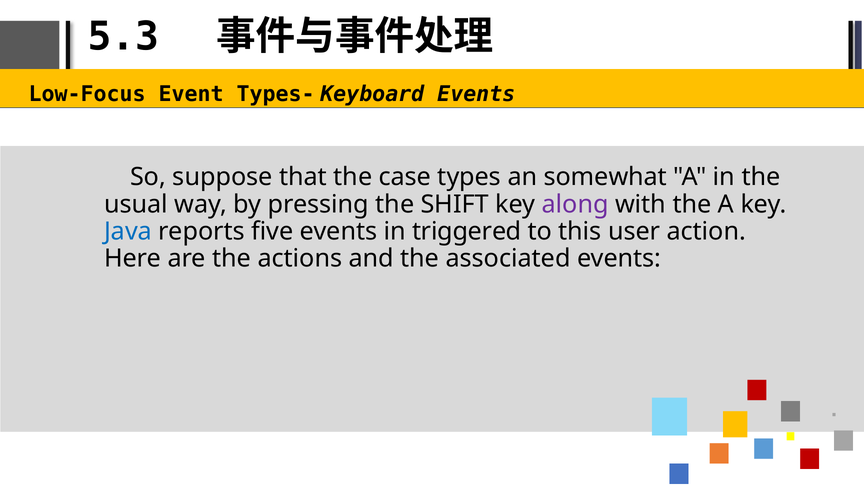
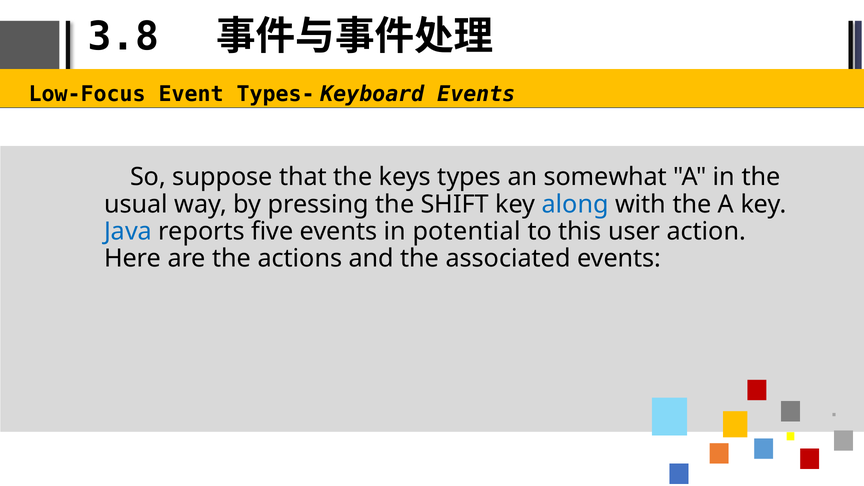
5.3: 5.3 -> 3.8 (123, 37)
case: case -> keys (405, 177)
along colour: purple -> blue (575, 204)
triggered: triggered -> potential (467, 231)
